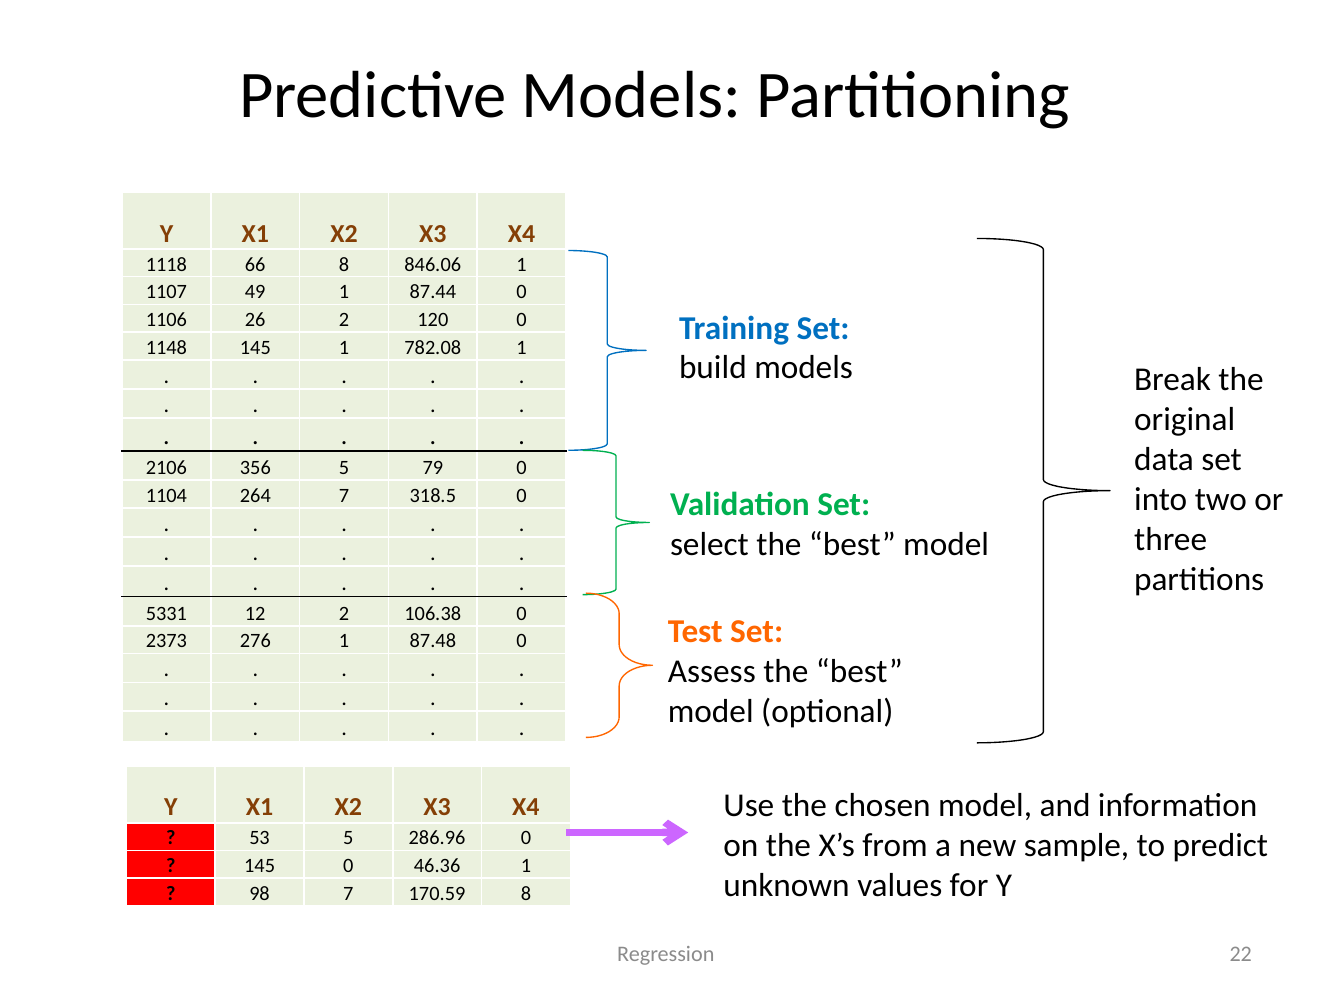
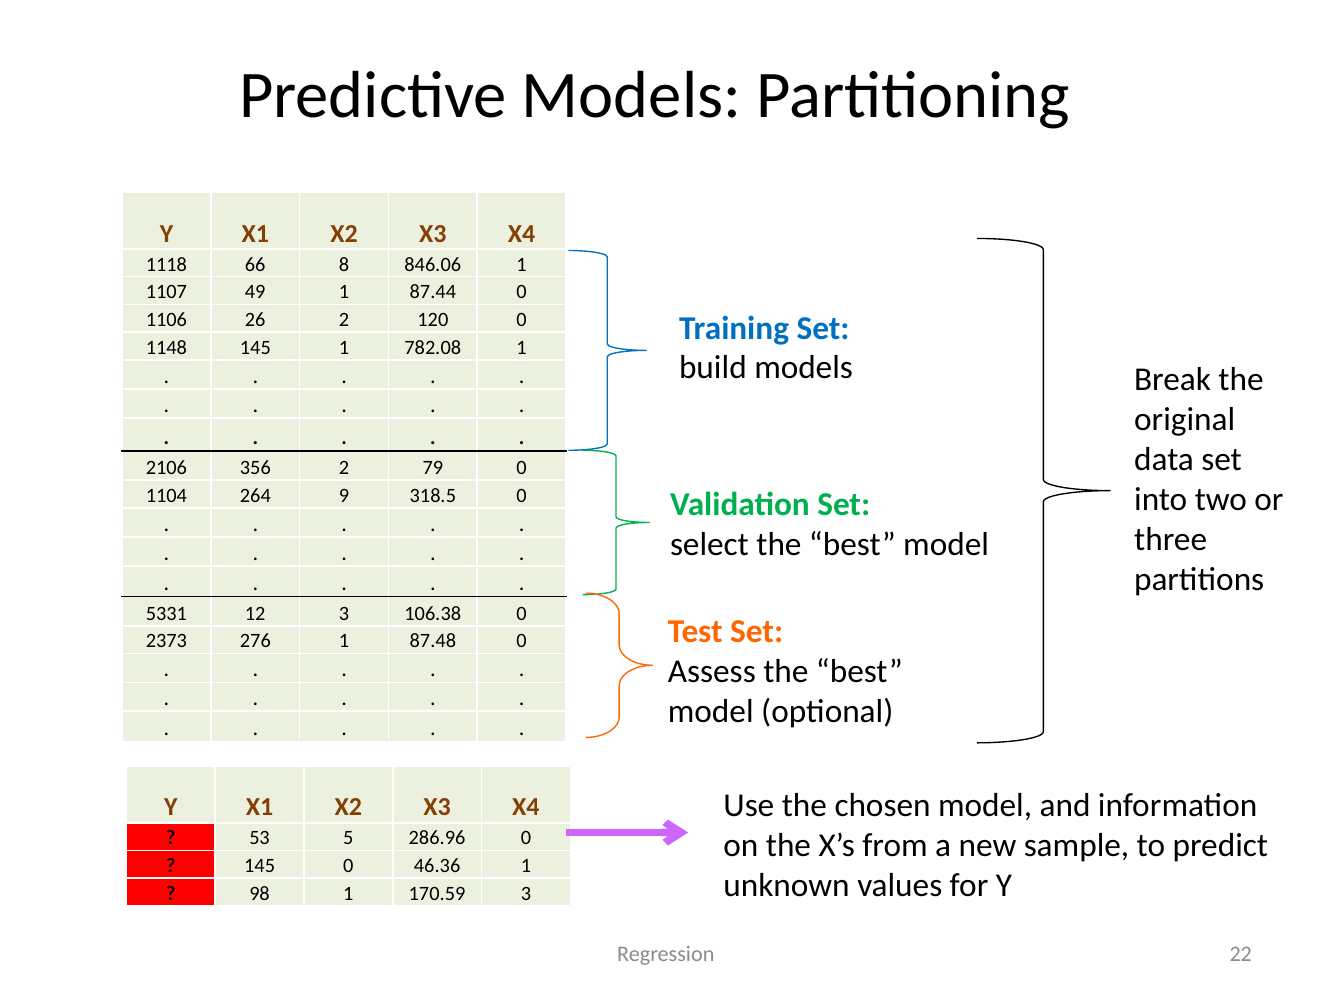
356 5: 5 -> 2 (344, 468)
264 7: 7 -> 9 (344, 496)
12 2: 2 -> 3 (344, 613)
98 7: 7 -> 1 (348, 894)
170.59 8: 8 -> 3 (526, 894)
